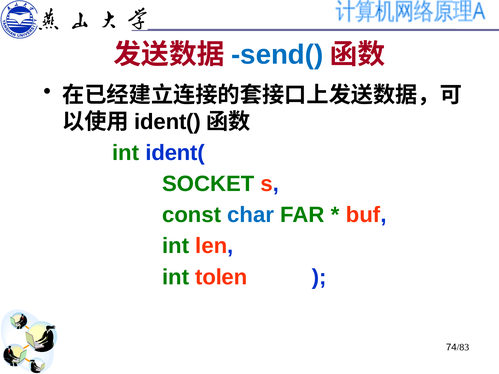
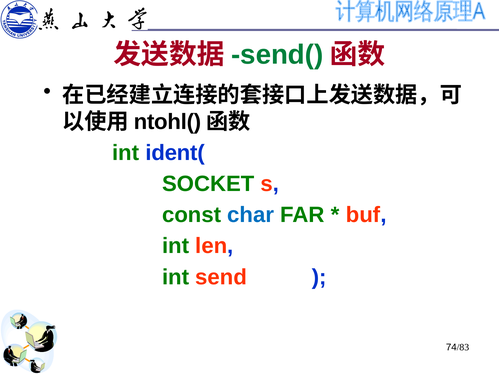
send( colour: blue -> green (277, 55)
ident(: ident( -> ntohl( (168, 122)
tolen: tolen -> send (221, 277)
